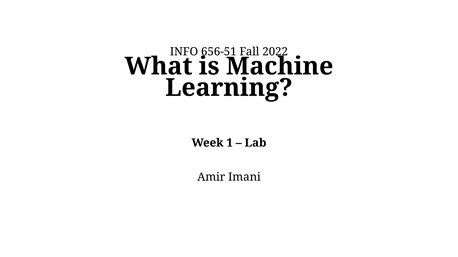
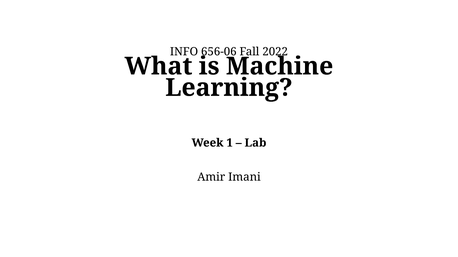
656-51: 656-51 -> 656-06 (219, 52)
